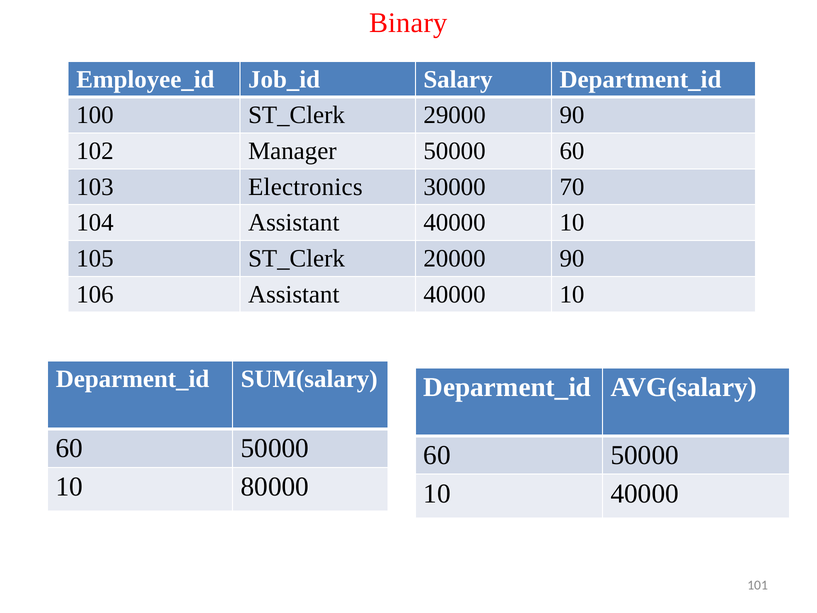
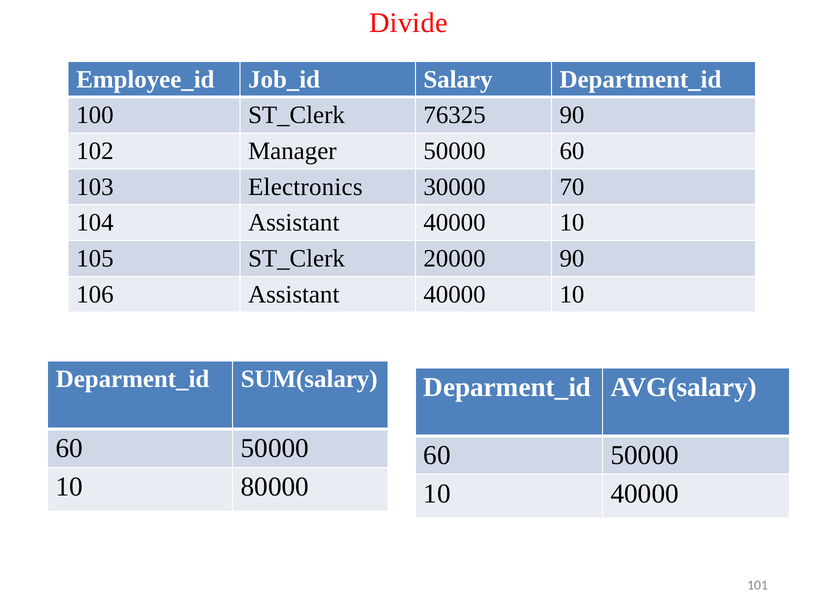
Binary: Binary -> Divide (408, 23)
29000: 29000 -> 76325 (455, 115)
